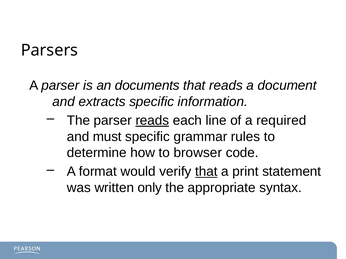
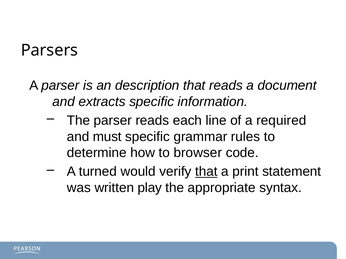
documents: documents -> description (147, 86)
reads underline: present -> none (152, 121)
format: format -> turned (98, 172)
only: only -> play (150, 188)
